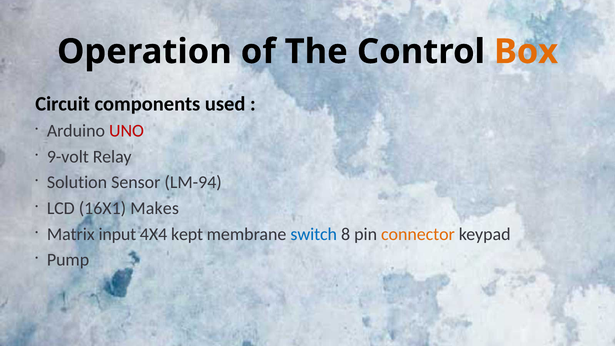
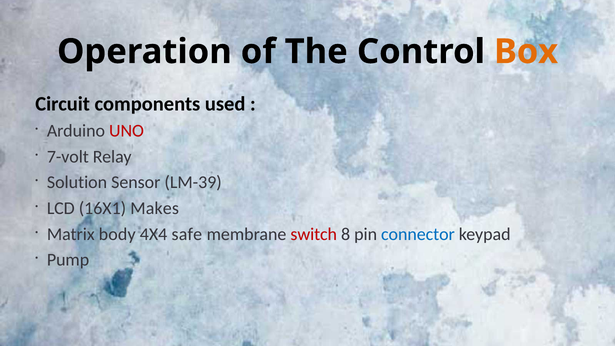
9-volt: 9-volt -> 7-volt (68, 157)
LM-94: LM-94 -> LM-39 (193, 183)
input: input -> body (117, 234)
kept: kept -> safe (187, 234)
switch colour: blue -> red (314, 234)
connector colour: orange -> blue (418, 234)
